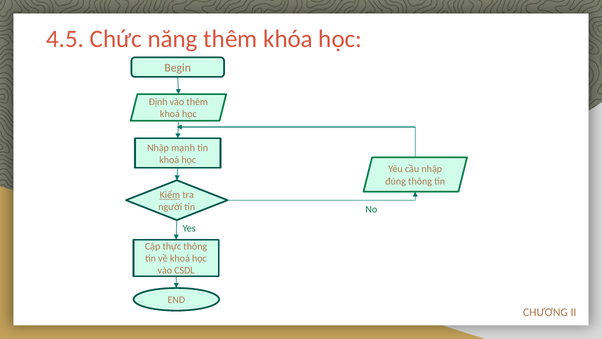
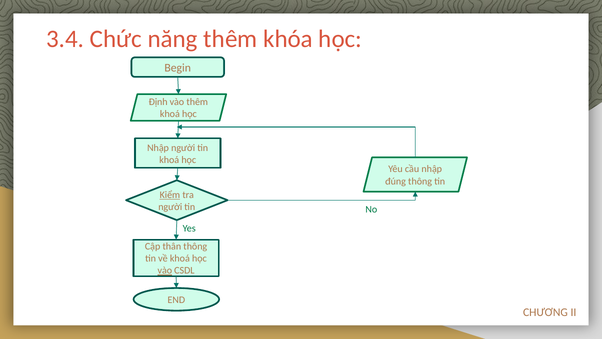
4.5: 4.5 -> 3.4 (65, 39)
Nhập mạnh: mạnh -> người (183, 148)
thực: thực -> thân (172, 246)
vào underline: none -> present (165, 270)
